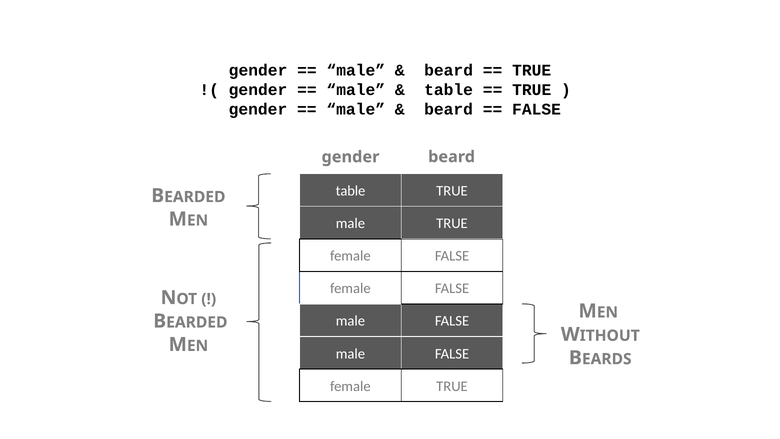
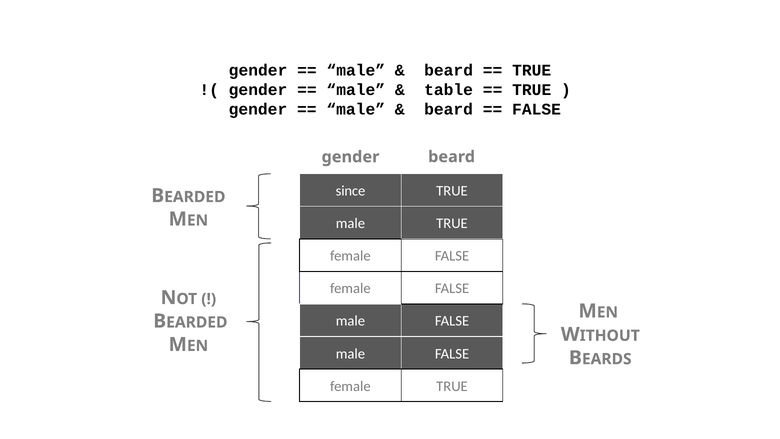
table: table -> since (350, 191)
